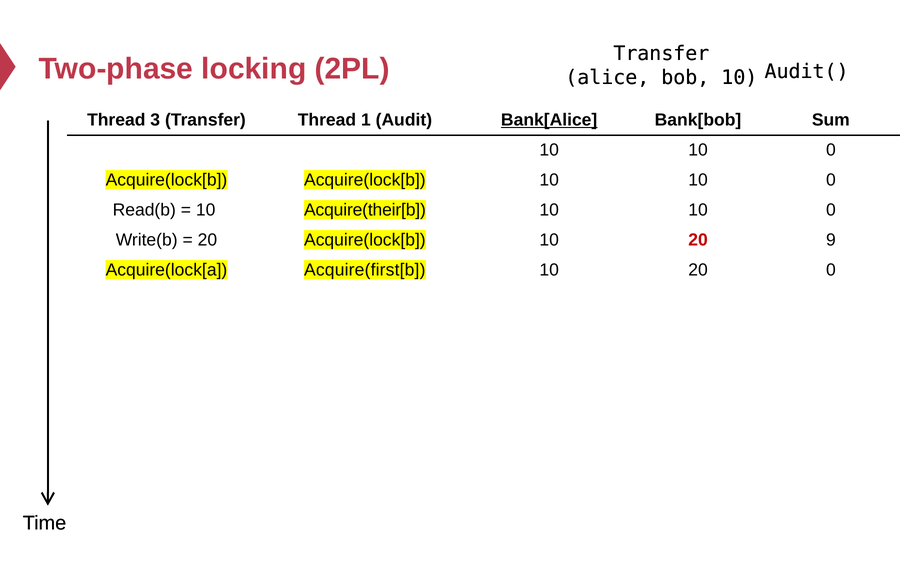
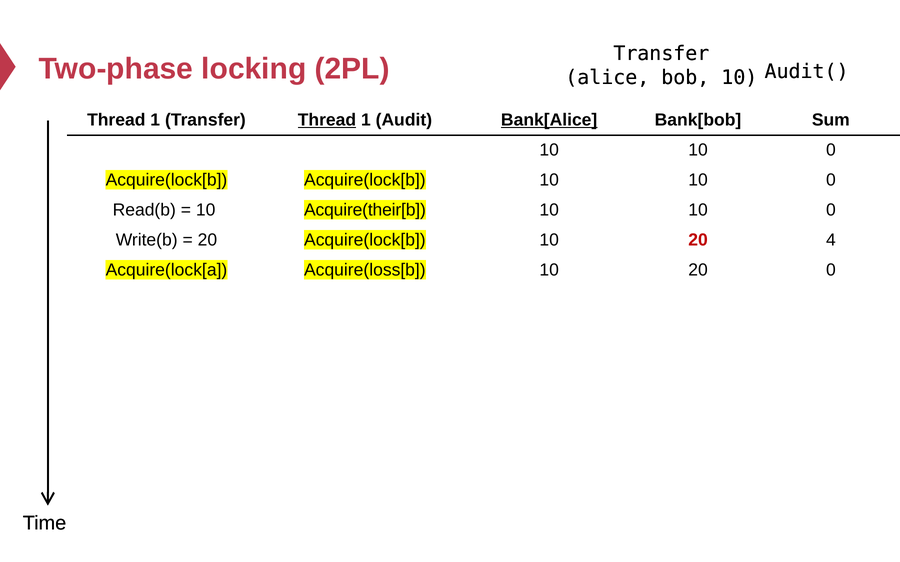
3: 3 -> 1 (155, 120)
Thread underline: none -> present (327, 120)
9: 9 -> 4 (831, 240)
Acquire(first[b: Acquire(first[b -> Acquire(loss[b (365, 270)
